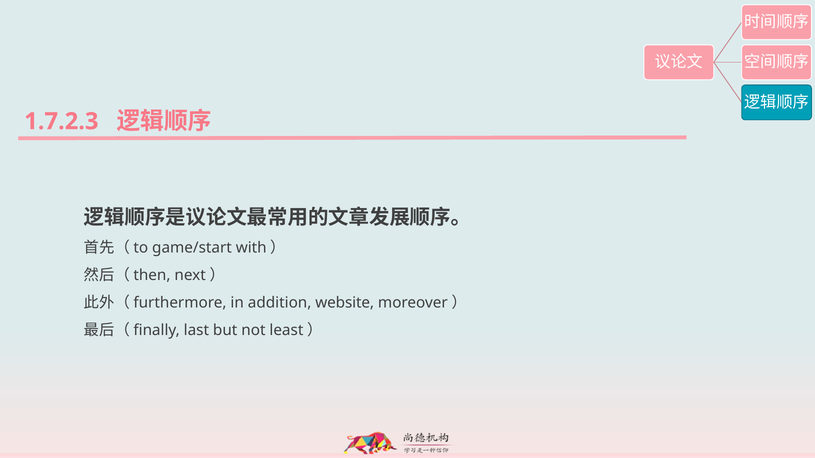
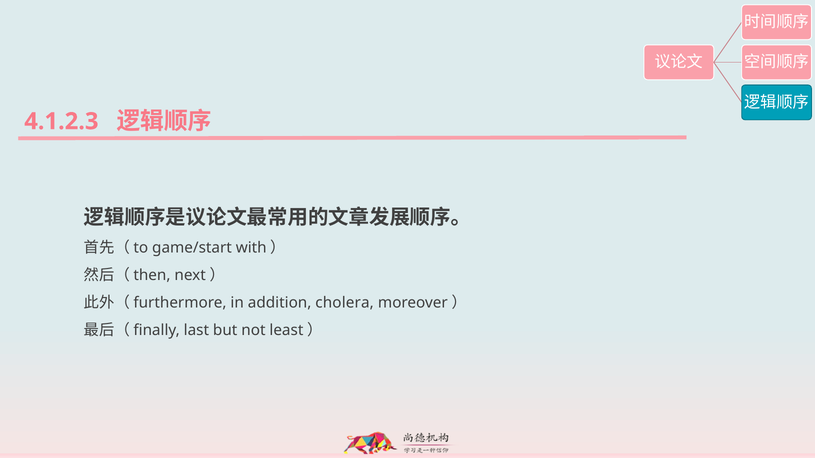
1.7.2.3: 1.7.2.3 -> 4.1.2.3 (61, 121)
website: website -> cholera (345, 303)
